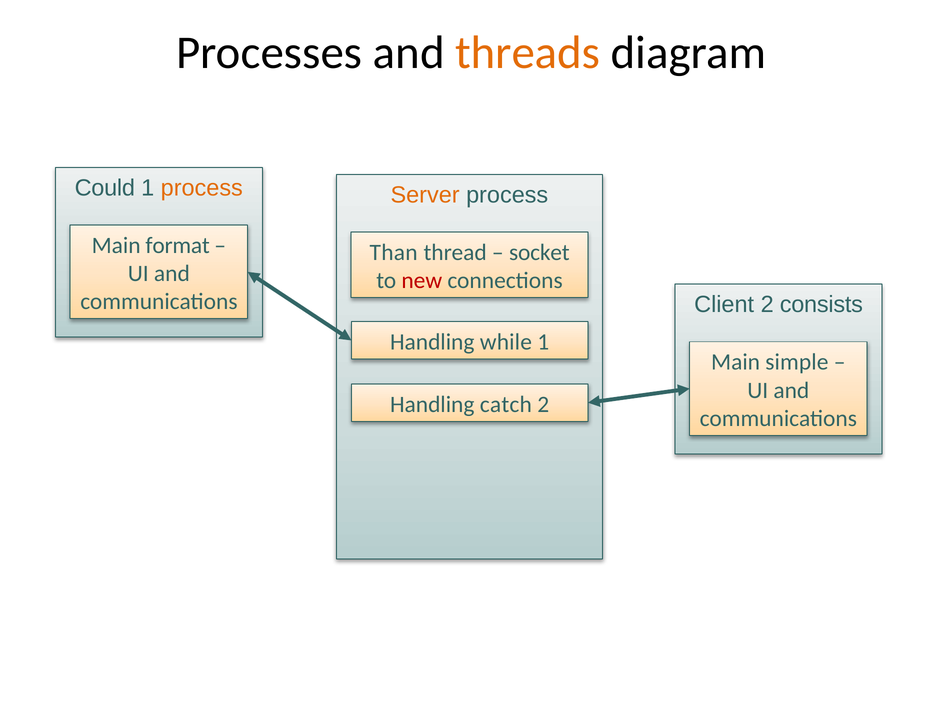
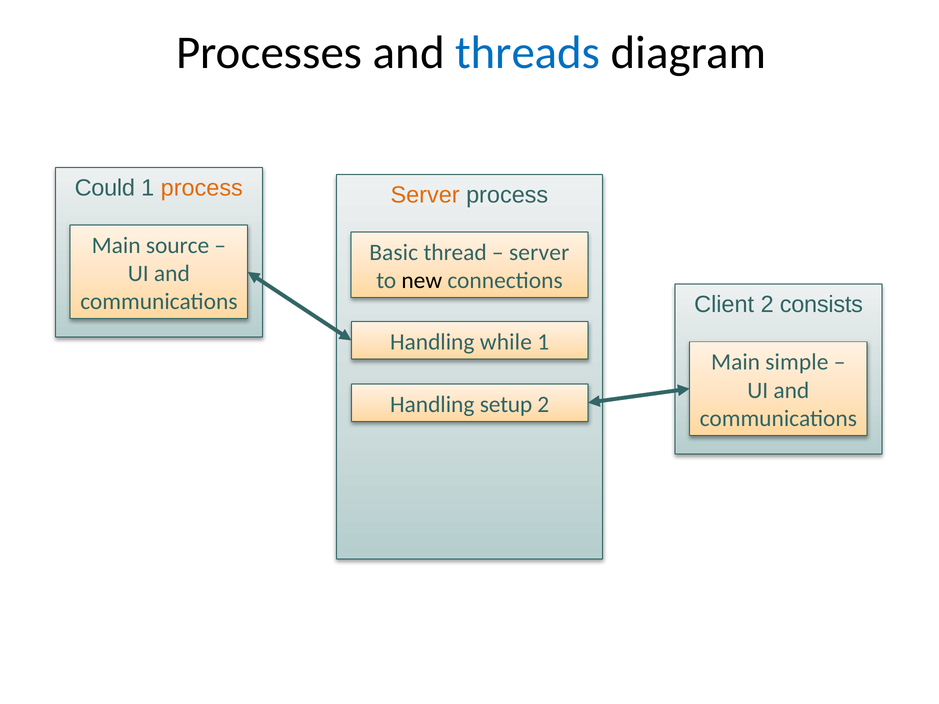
threads colour: orange -> blue (528, 53)
format: format -> source (178, 245)
Than: Than -> Basic (394, 253)
socket: socket -> server (539, 253)
new colour: red -> black (422, 281)
catch: catch -> setup (506, 404)
